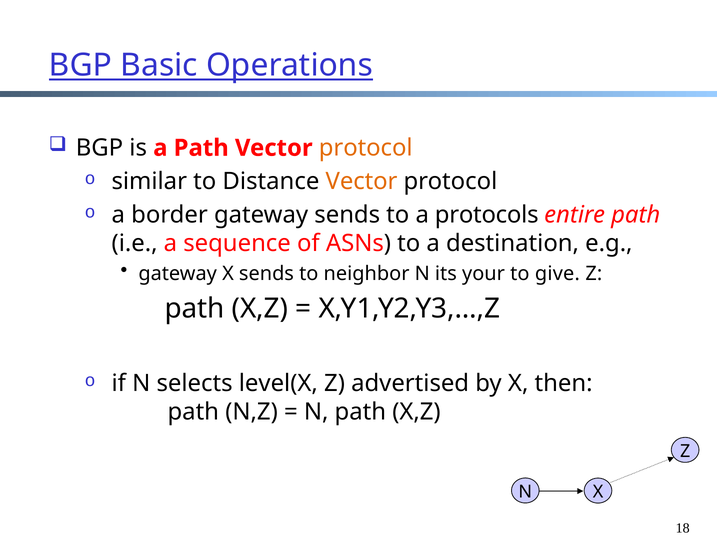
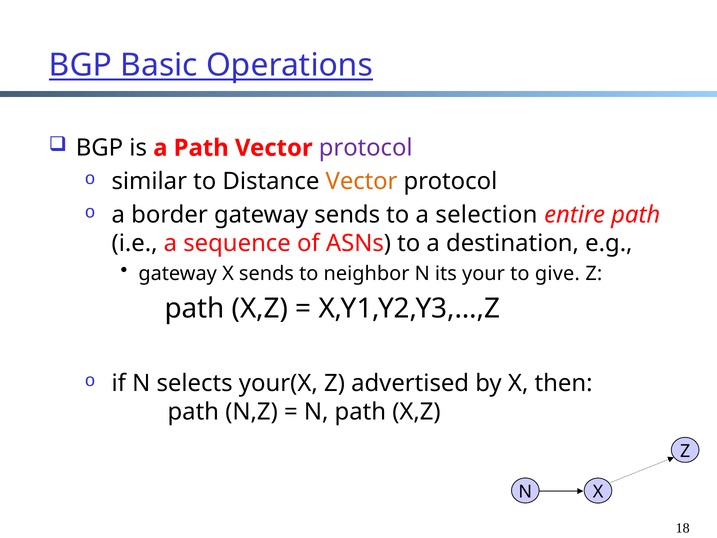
protocol colour: orange -> purple (366, 148)
protocols: protocols -> selection (486, 215)
level(X: level(X -> your(X (278, 383)
